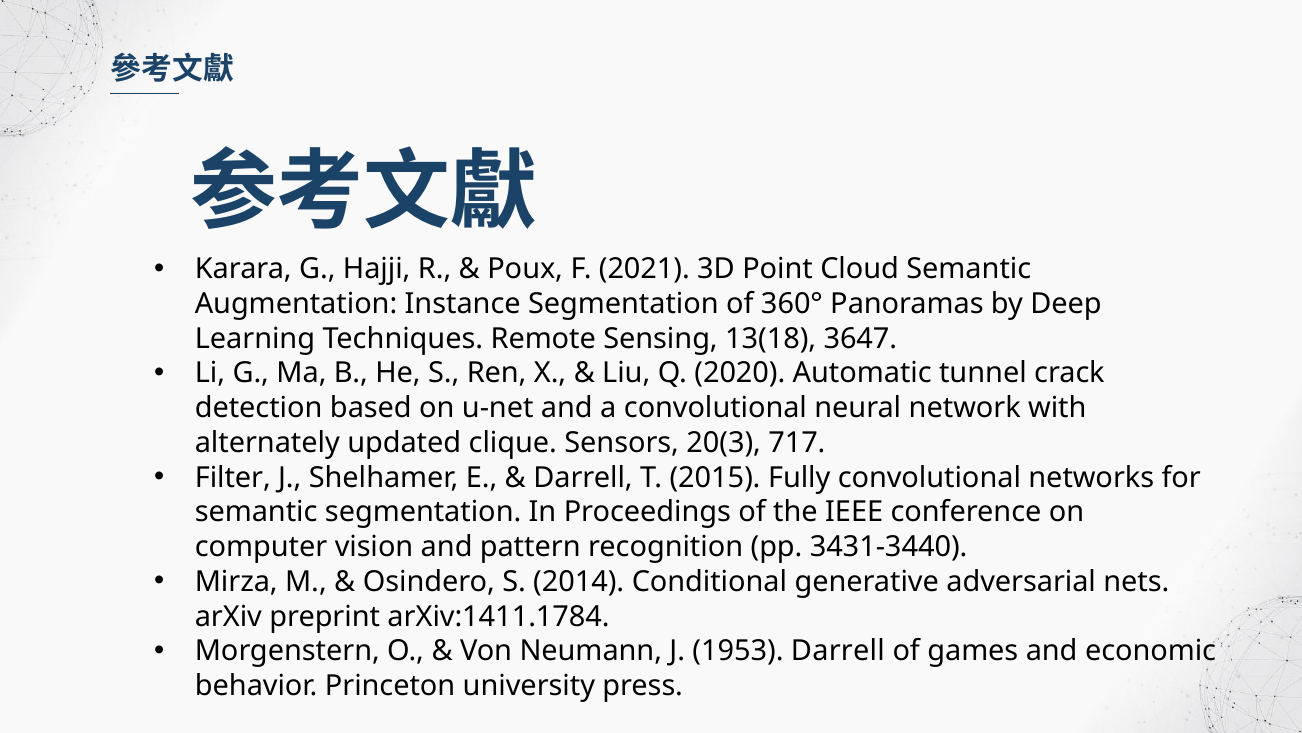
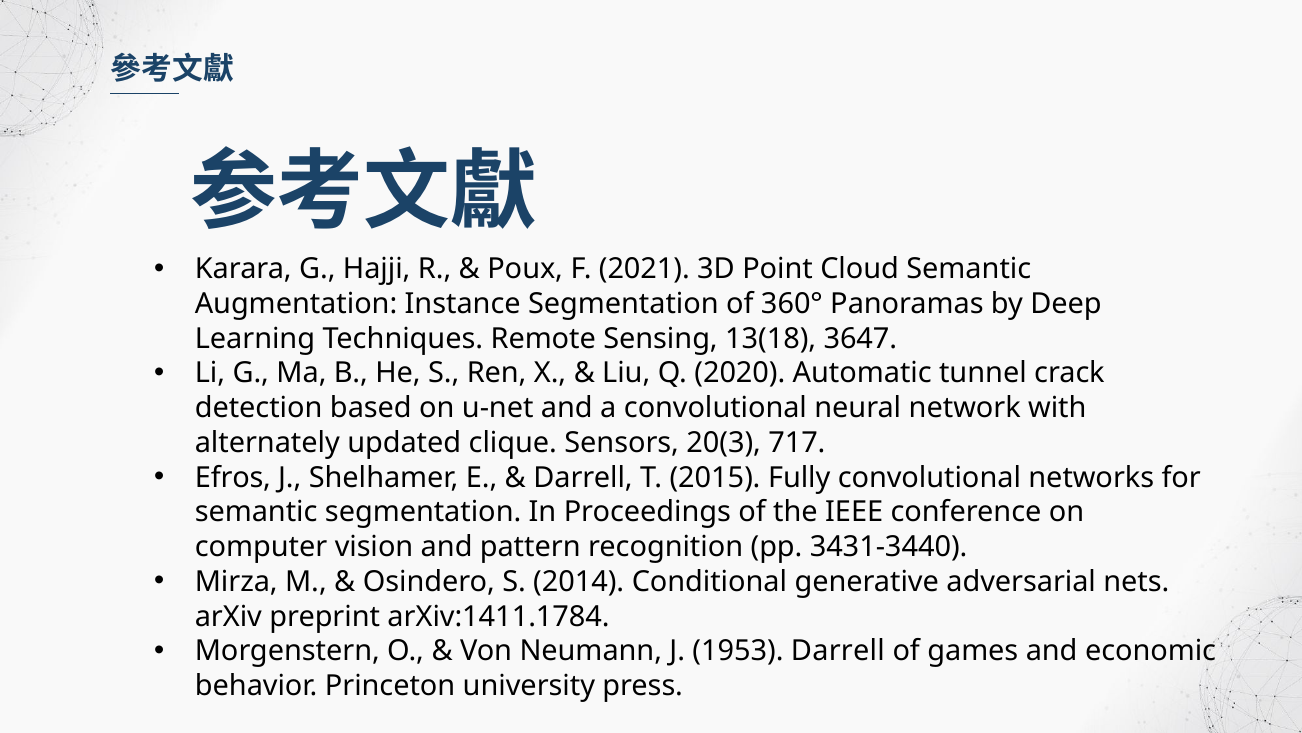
Filter: Filter -> Efros (233, 477)
